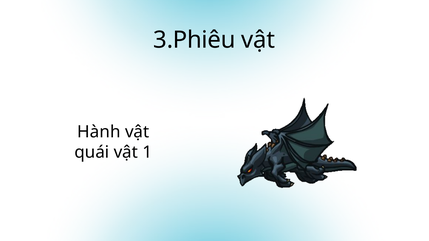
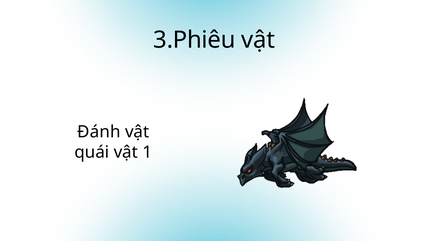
Hành: Hành -> Đánh (99, 132)
